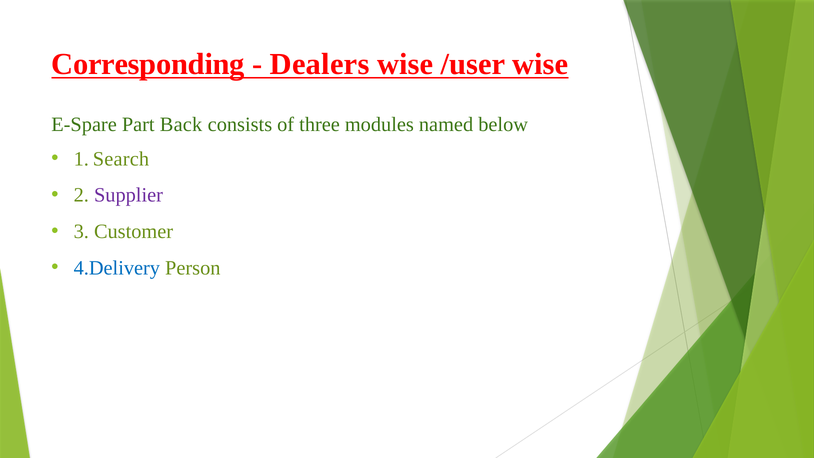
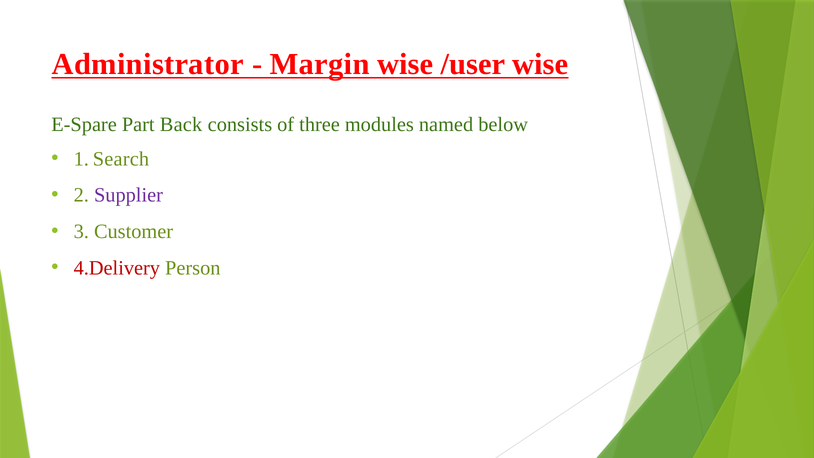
Corresponding: Corresponding -> Administrator (148, 64)
Dealers: Dealers -> Margin (320, 64)
4.Delivery colour: blue -> red (117, 268)
